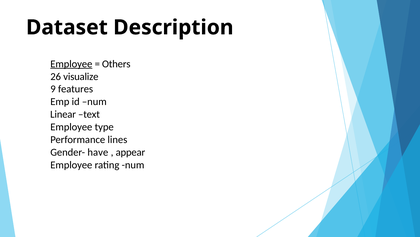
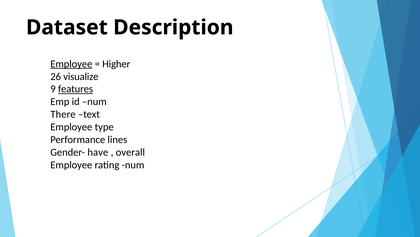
Others: Others -> Higher (116, 64)
features underline: none -> present (76, 89)
Linear: Linear -> There (63, 114)
appear: appear -> overall (130, 152)
